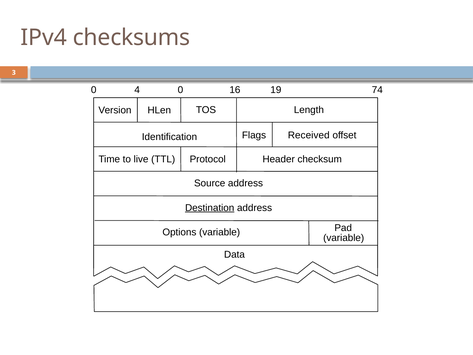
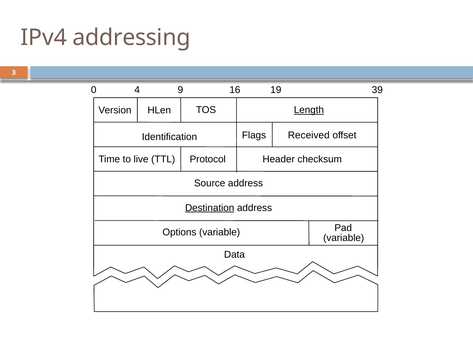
checksums: checksums -> addressing (132, 37)
4 0: 0 -> 9 (180, 90)
74: 74 -> 39 (377, 90)
Length underline: none -> present (309, 110)
